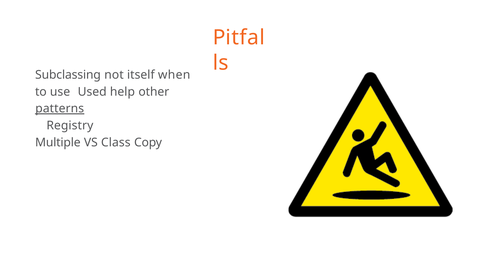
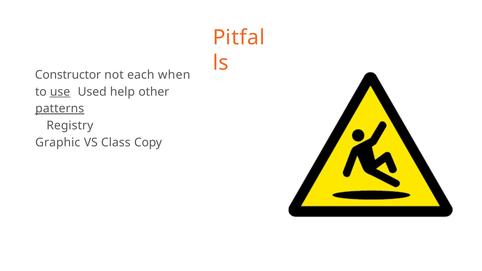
Subclassing: Subclassing -> Constructor (68, 75)
itself: itself -> each (141, 75)
use underline: none -> present (60, 92)
Multiple: Multiple -> Graphic (58, 143)
